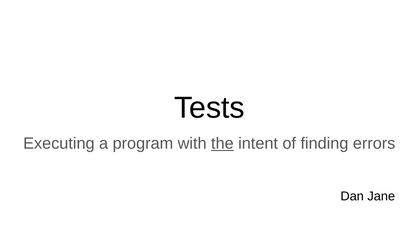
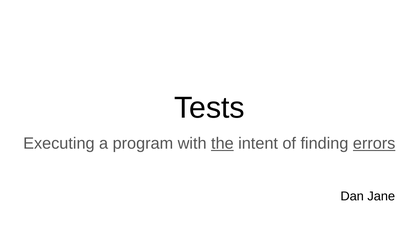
errors underline: none -> present (374, 143)
